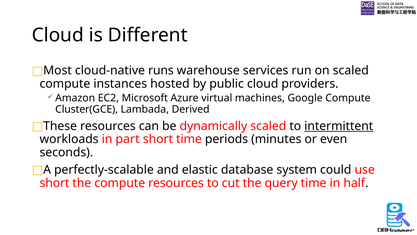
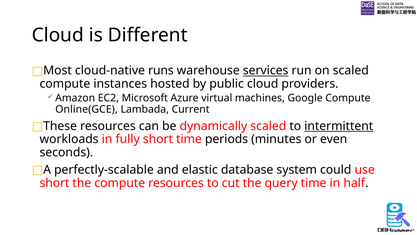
services underline: none -> present (266, 71)
Cluster(GCE: Cluster(GCE -> Online(GCE (87, 109)
Derived: Derived -> Current (191, 109)
part: part -> fully (128, 139)
